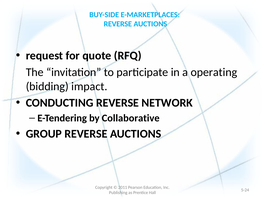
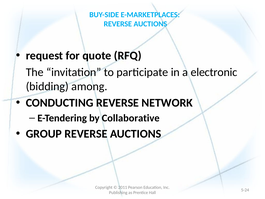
operating: operating -> electronic (214, 72)
impact: impact -> among (89, 86)
